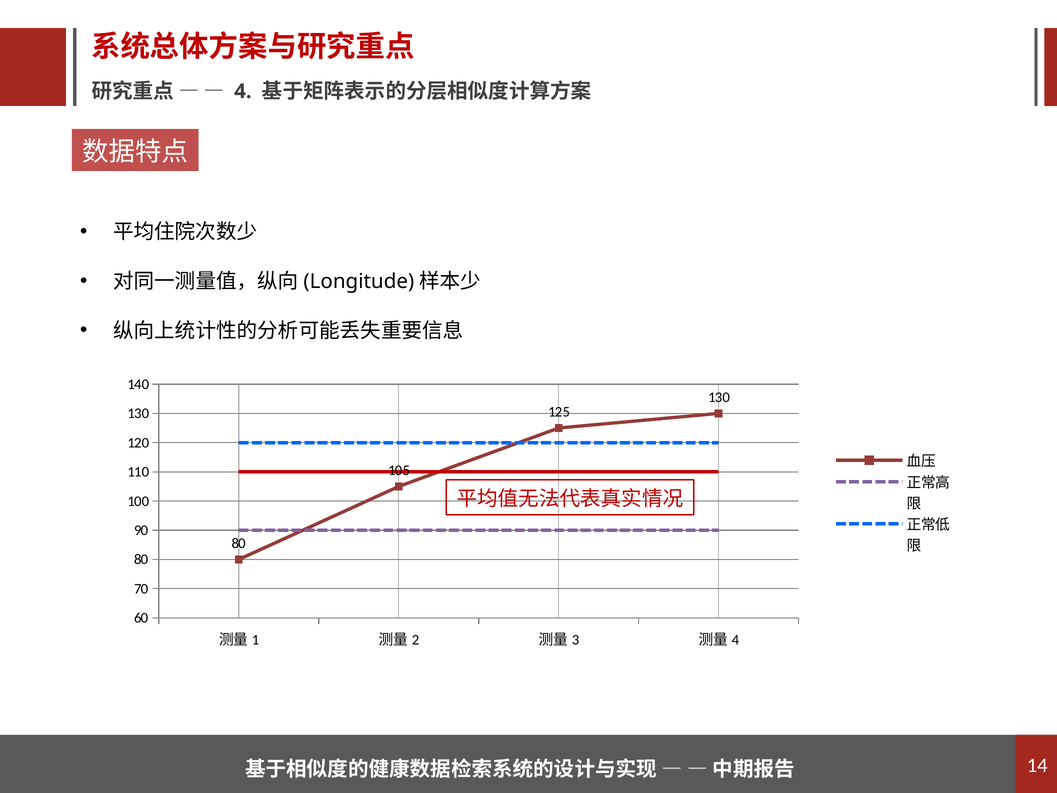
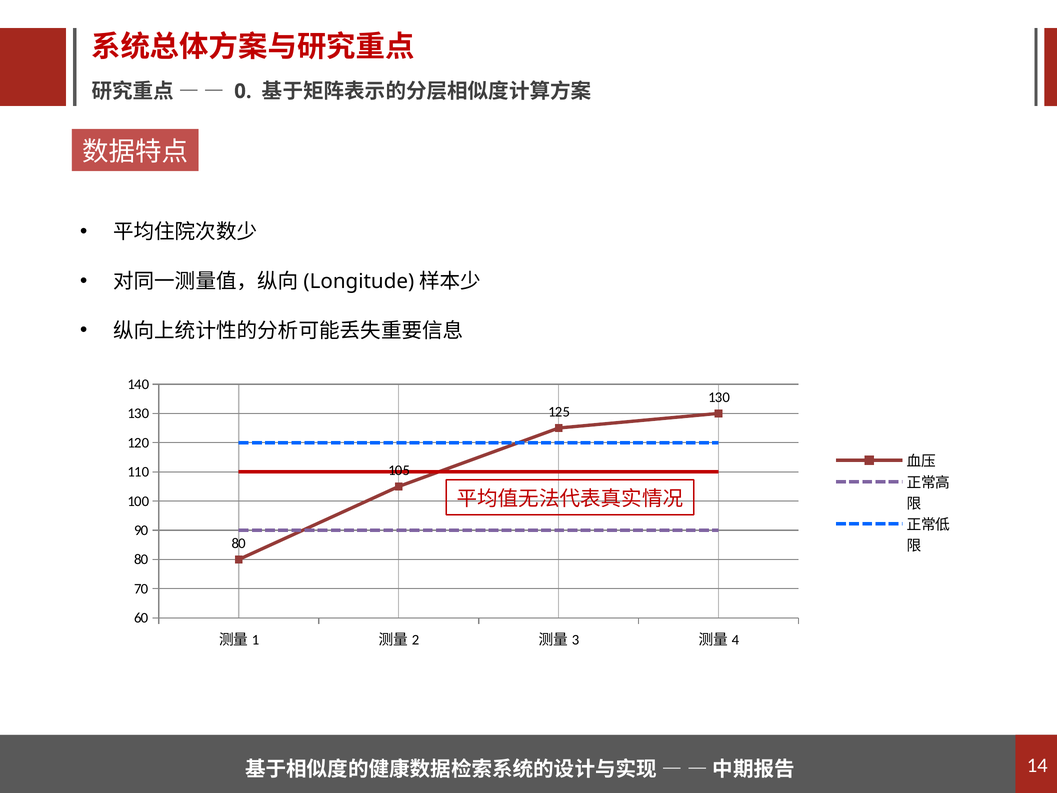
4: 4 -> 0 (243, 91)
